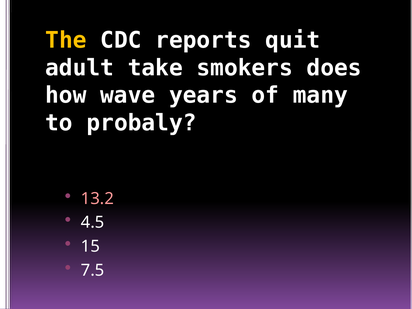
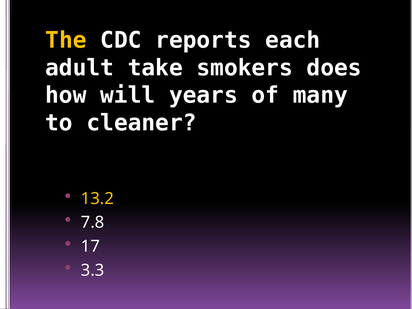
quit: quit -> each (293, 40)
wave: wave -> will (128, 95)
probaly: probaly -> cleaner (142, 123)
13.2 colour: pink -> yellow (97, 199)
4.5: 4.5 -> 7.8 (93, 222)
15: 15 -> 17 (90, 246)
7.5: 7.5 -> 3.3 (93, 270)
